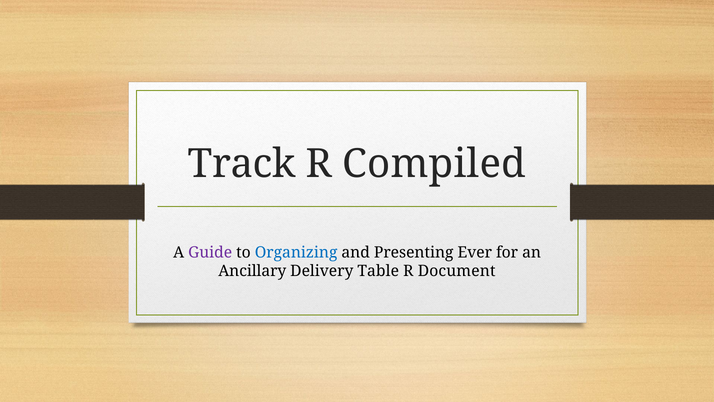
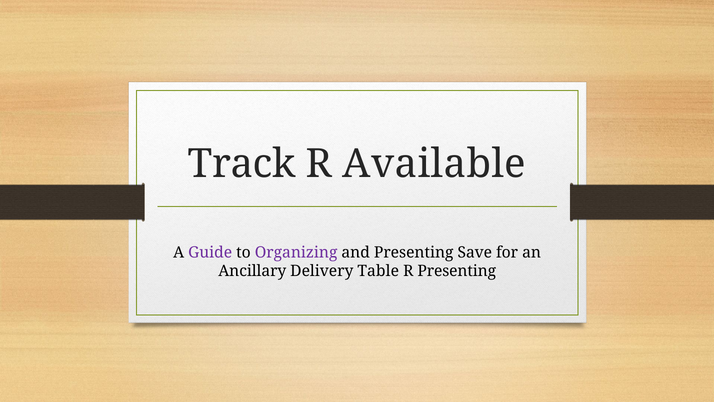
Compiled: Compiled -> Available (434, 164)
Organizing colour: blue -> purple (296, 252)
Ever: Ever -> Save (475, 252)
R Document: Document -> Presenting (457, 271)
